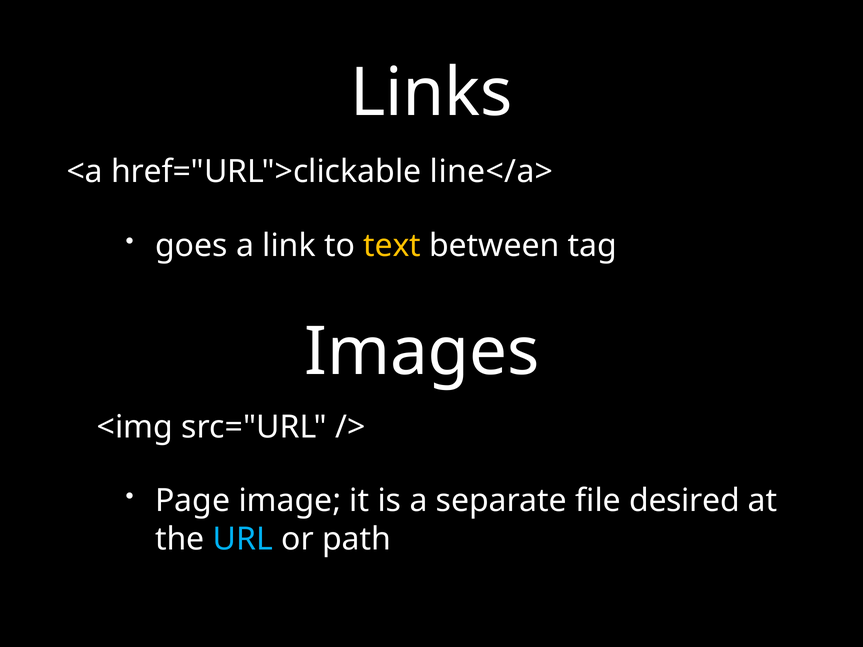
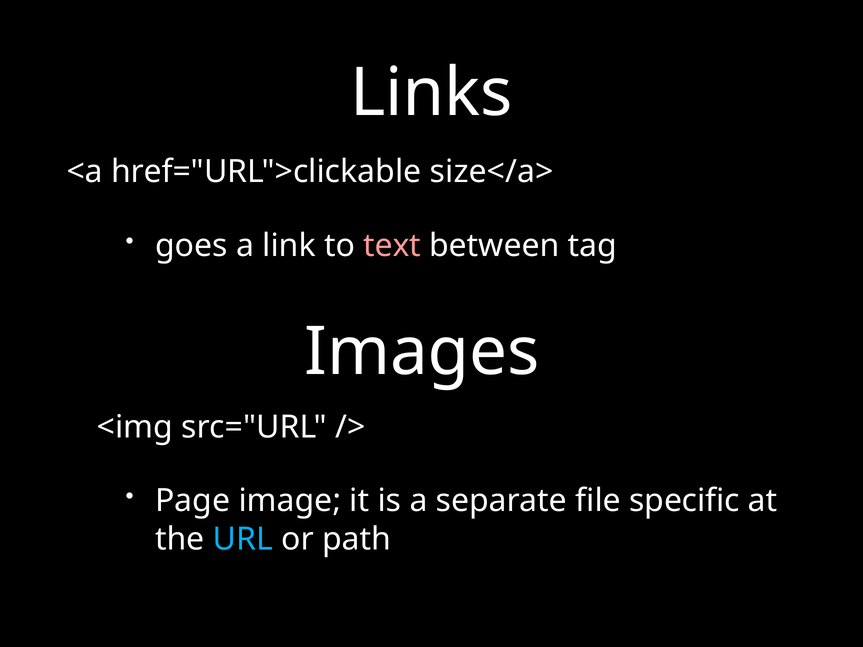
line</a>: line</a> -> size</a> (492, 172)
text colour: yellow -> pink (392, 246)
desired: desired -> specific (684, 501)
